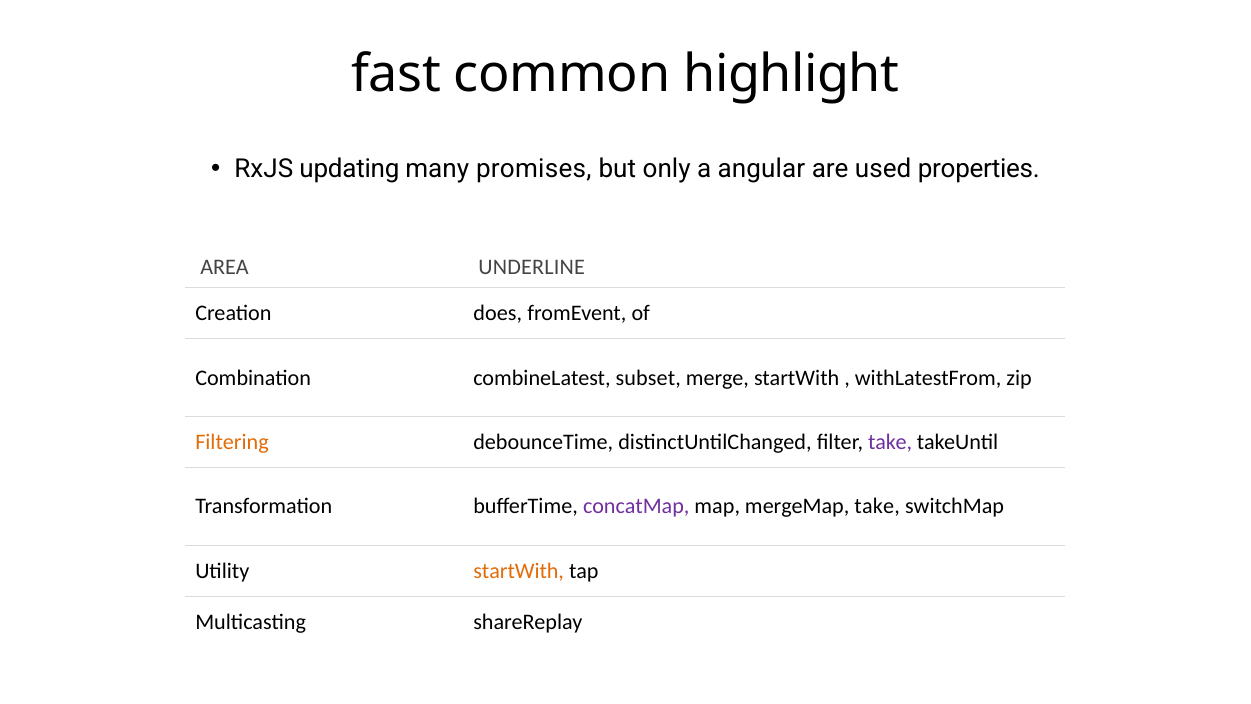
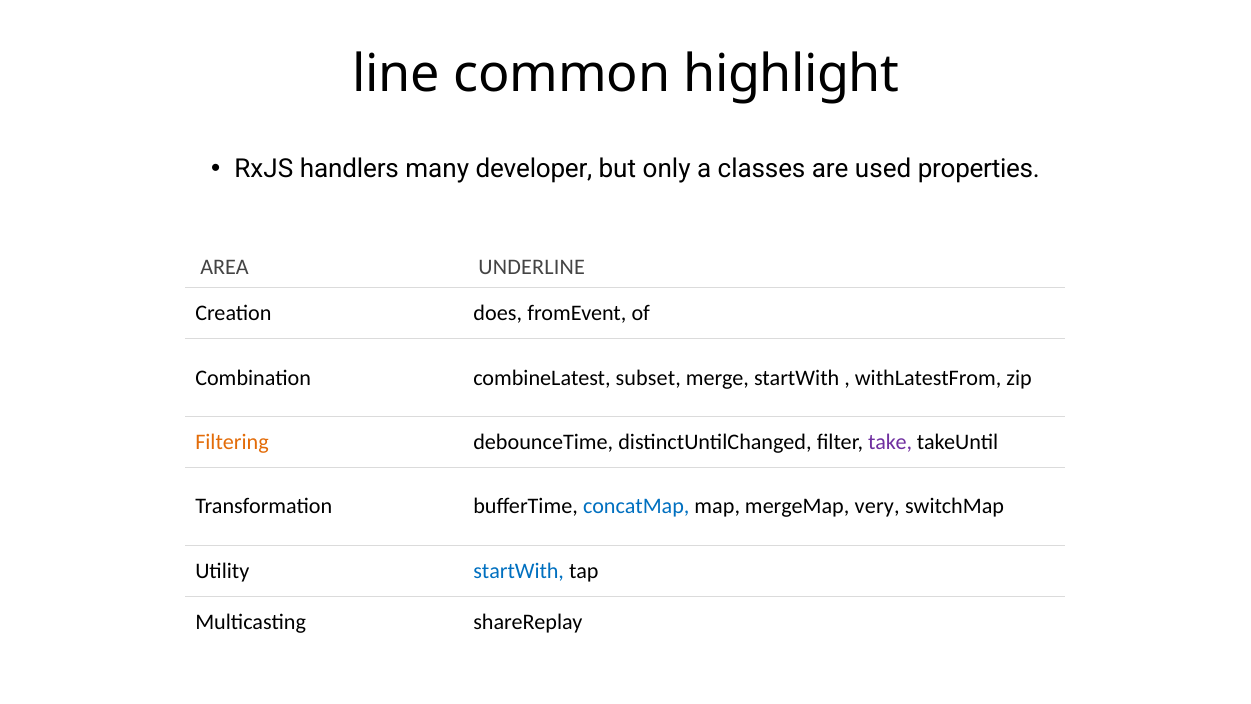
fast: fast -> line (396, 75)
updating: updating -> handlers (349, 168)
promises: promises -> developer (534, 168)
angular: angular -> classes (762, 168)
concatMap colour: purple -> blue (636, 506)
mergeMap take: take -> very (877, 506)
startWith colour: orange -> blue (519, 571)
